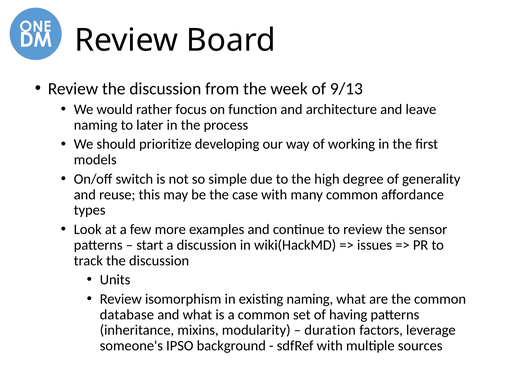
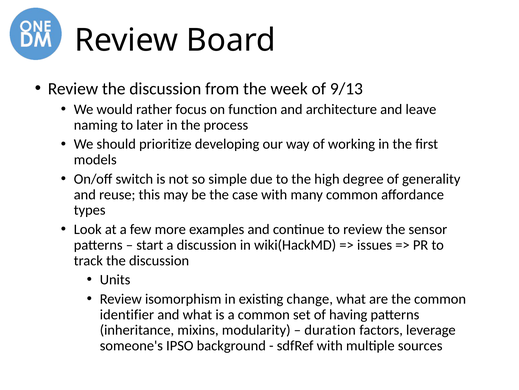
existing naming: naming -> change (310, 298)
database: database -> identifier (127, 314)
